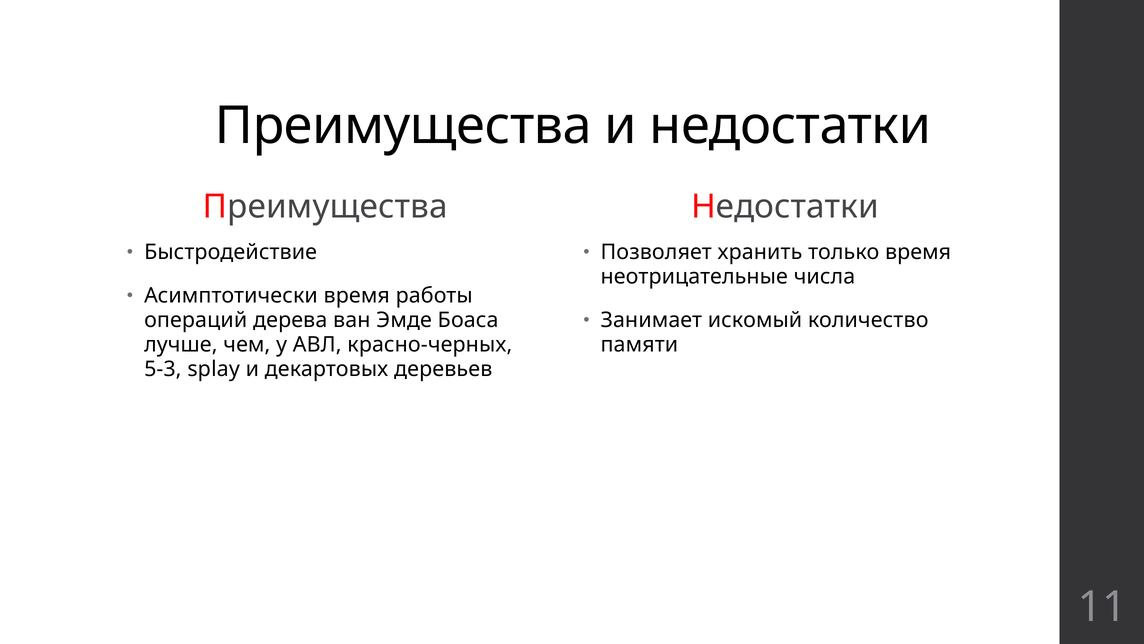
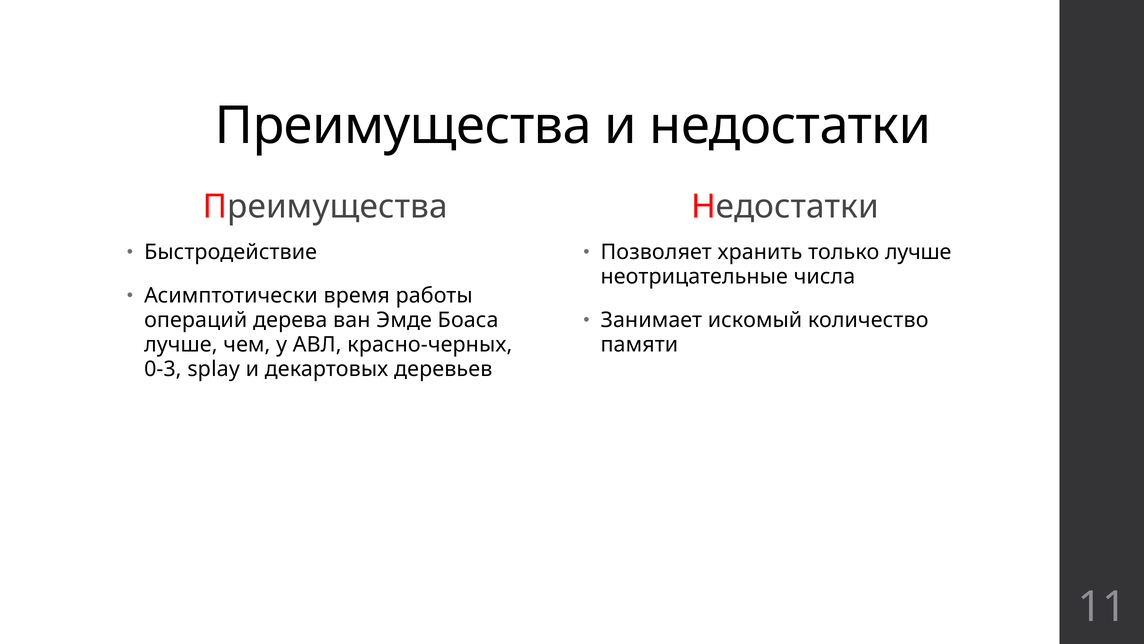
только время: время -> лучше (918, 252)
5-3: 5-3 -> 0-3 (163, 369)
